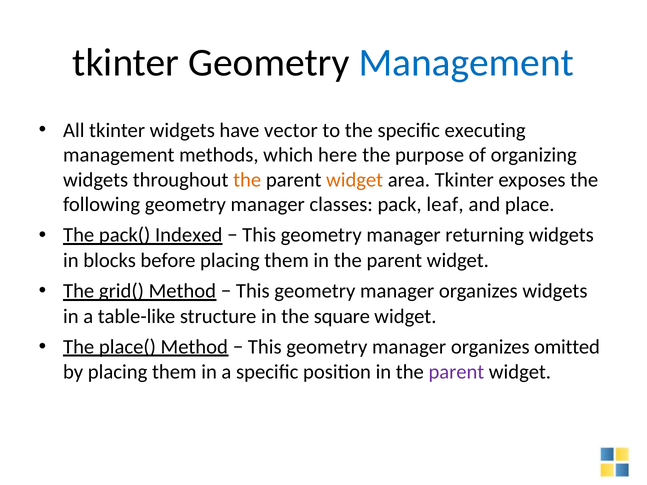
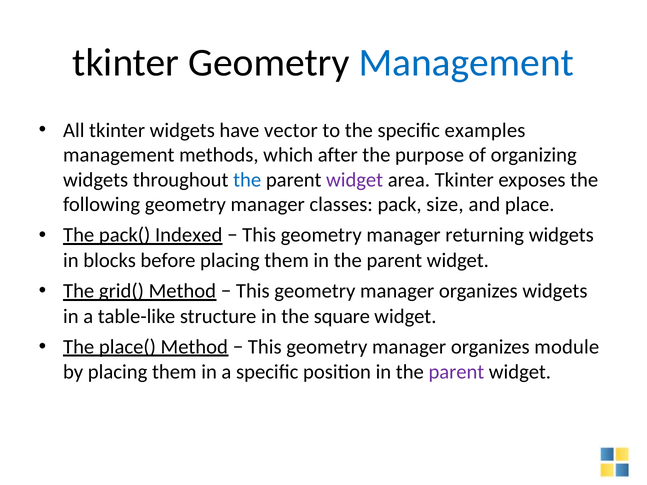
executing: executing -> examples (485, 130)
here: here -> after (338, 155)
the colour: orange -> blue (247, 180)
widget colour: orange -> purple (355, 180)
leaf: leaf -> size (445, 205)
omitted: omitted -> module (567, 347)
